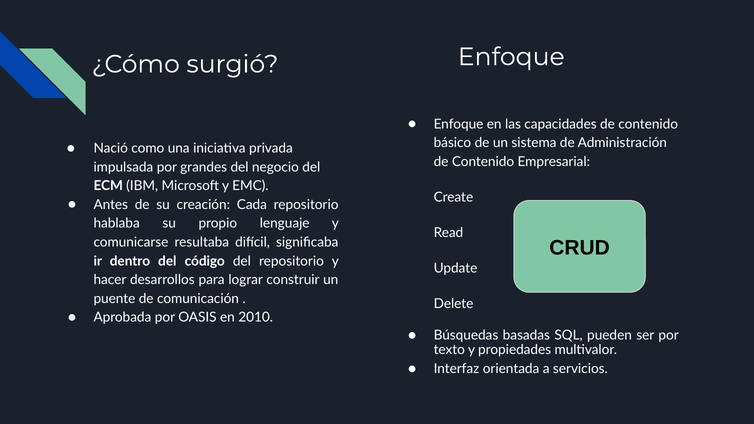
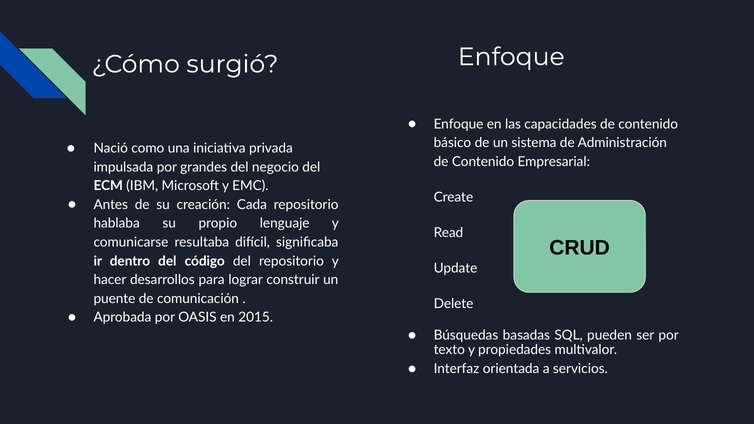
2010: 2010 -> 2015 (256, 317)
